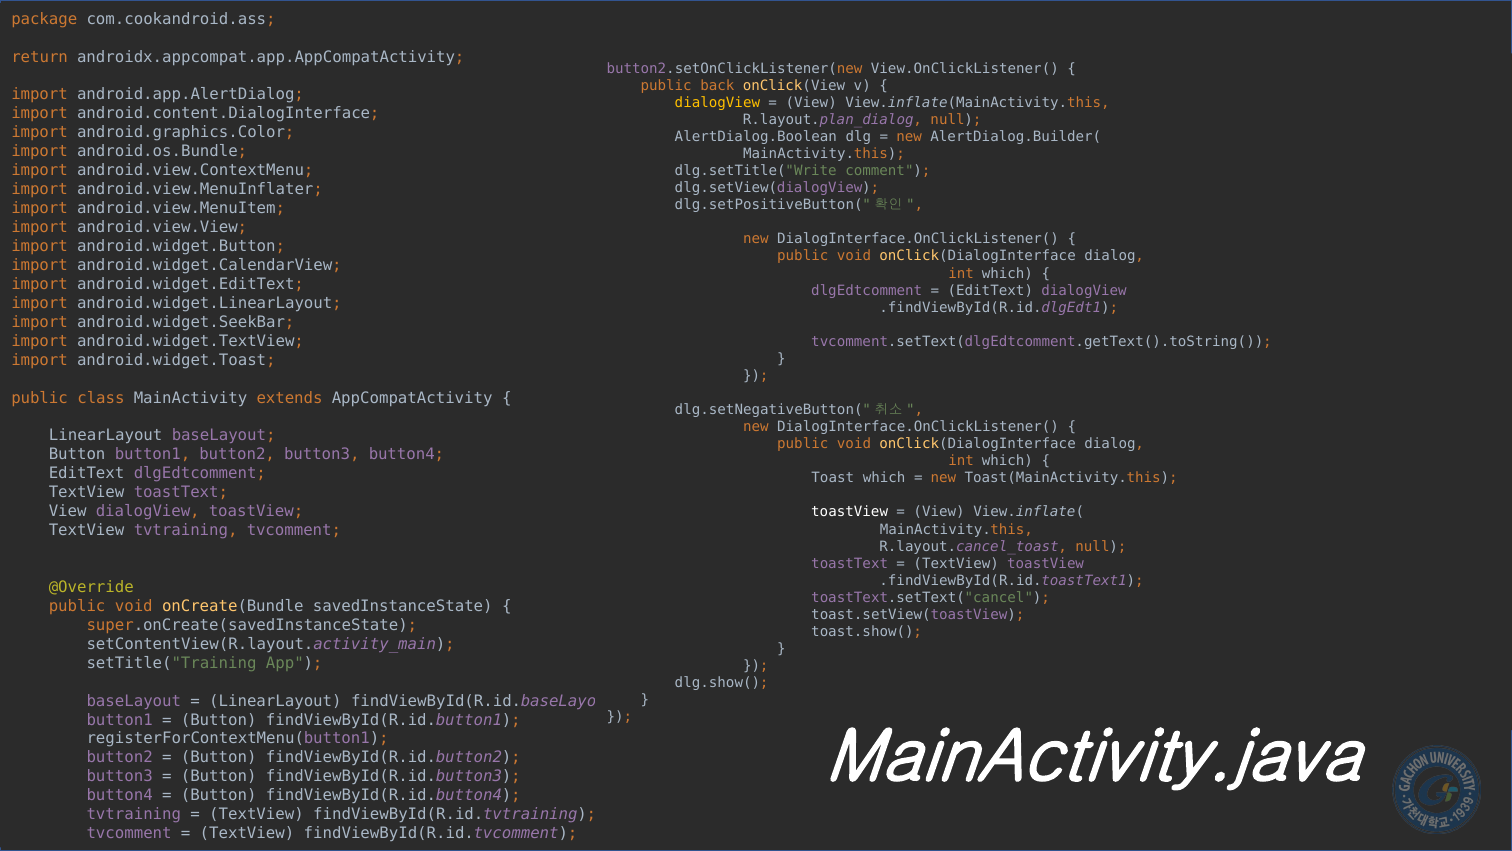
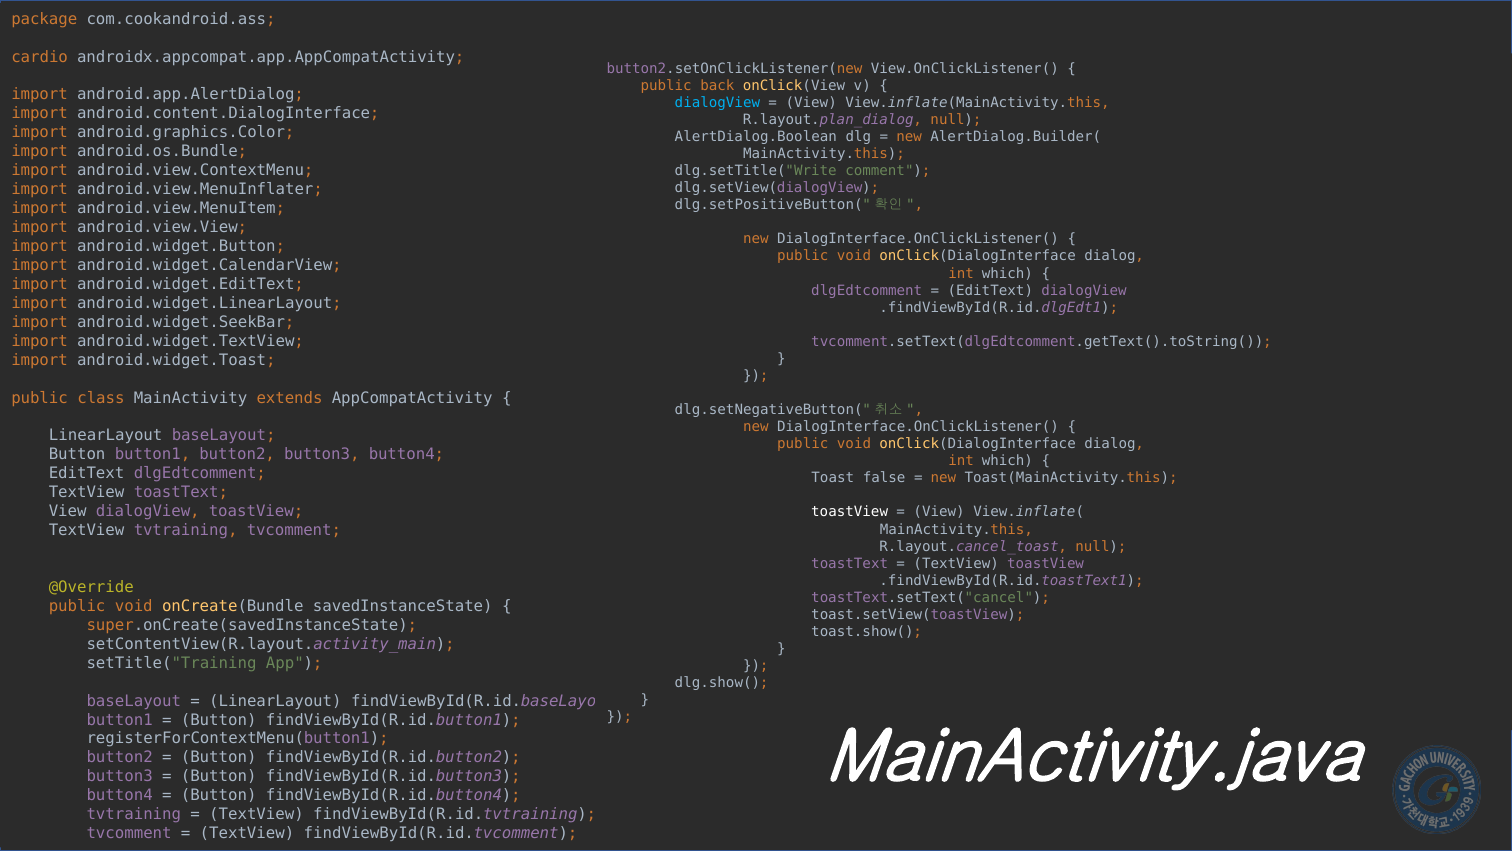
return: return -> cardio (40, 57)
dialogView colour: yellow -> light blue (717, 103)
Toast which: which -> false (884, 478)
